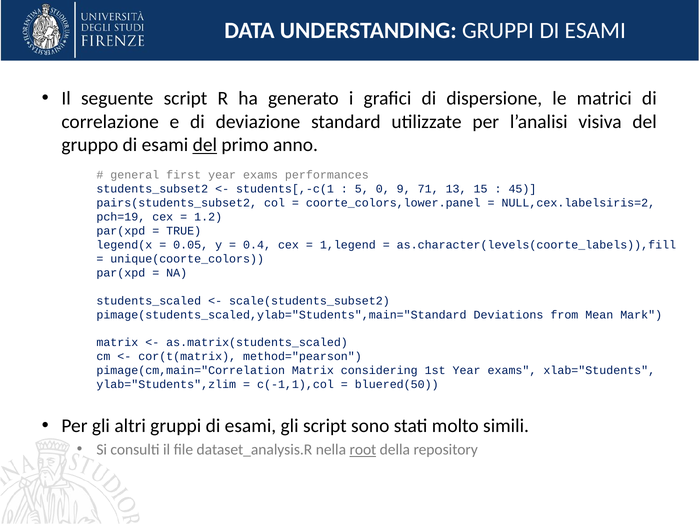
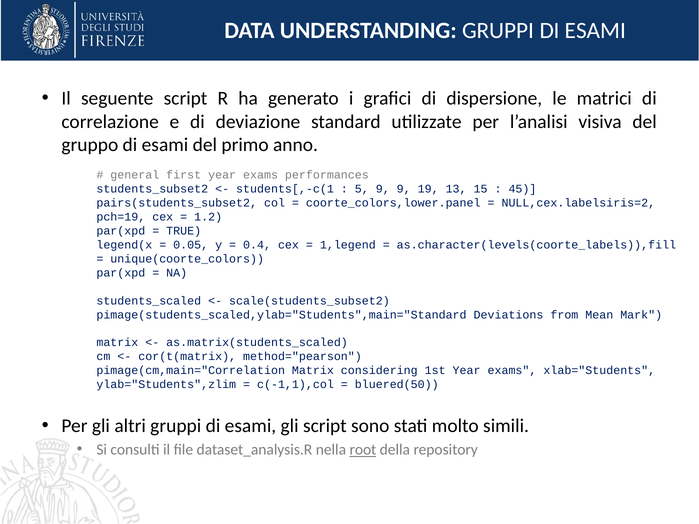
del underline: present -> none (205, 145)
5 0: 0 -> 9 (383, 189)
71: 71 -> 19 (428, 189)
